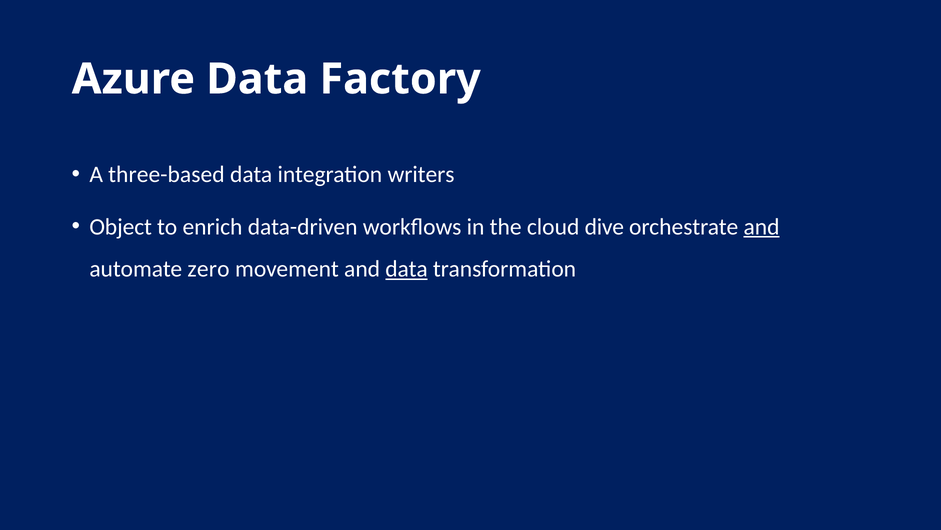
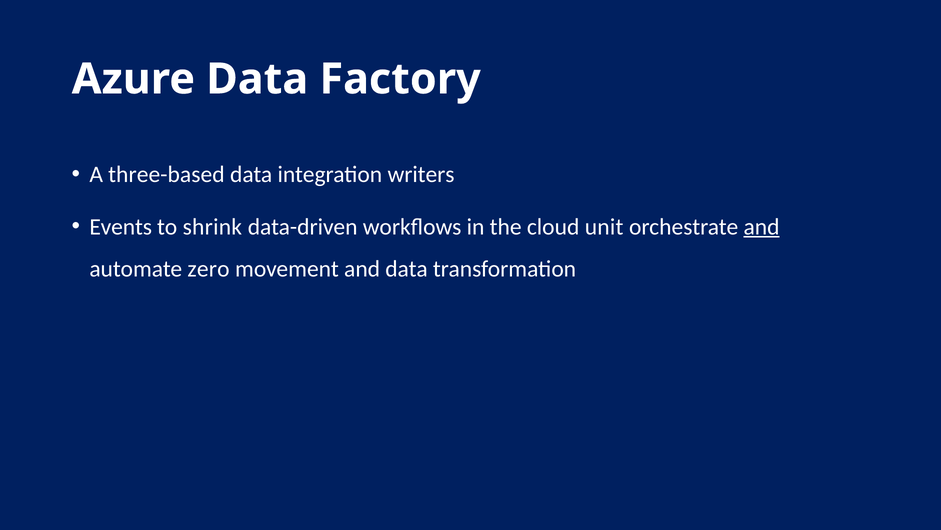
Object: Object -> Events (121, 226)
enrich: enrich -> shrink (212, 226)
dive: dive -> unit (604, 226)
data underline: present -> none (407, 269)
